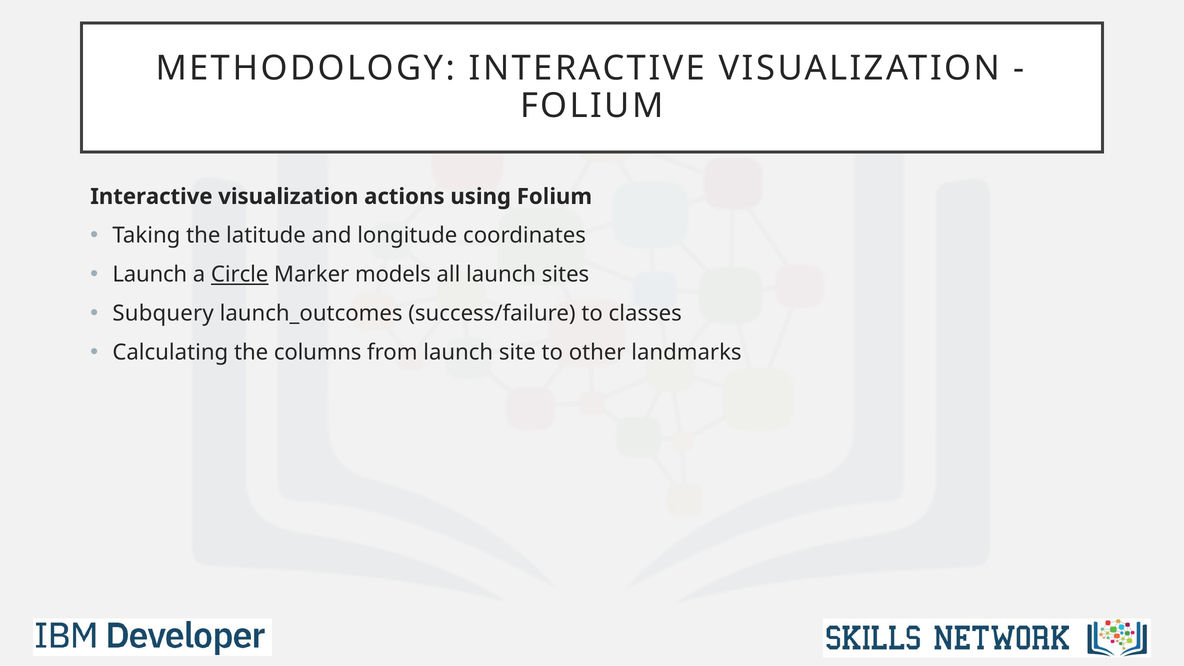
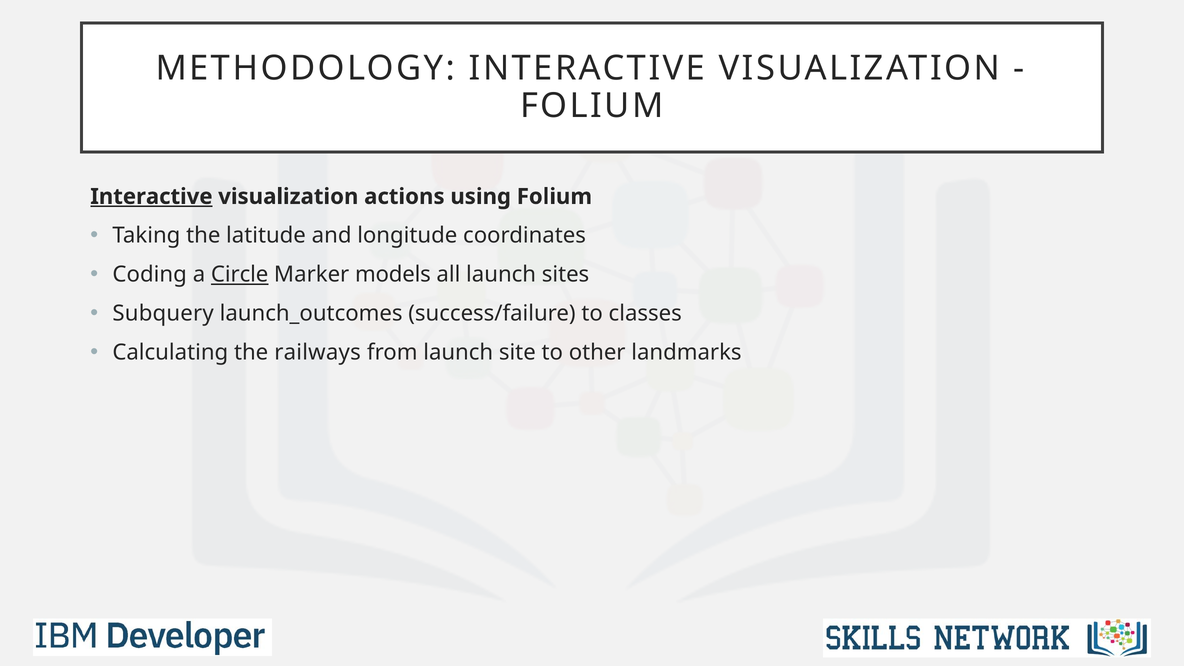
Interactive underline: none -> present (151, 197)
Launch: Launch -> Coding (150, 275)
columns: columns -> railways (318, 353)
